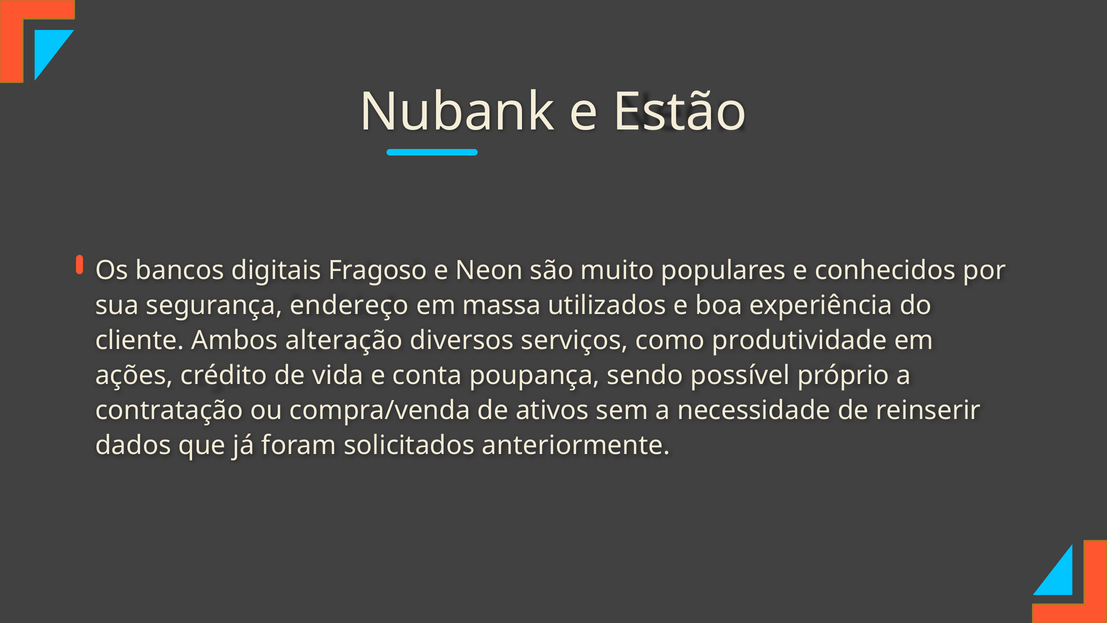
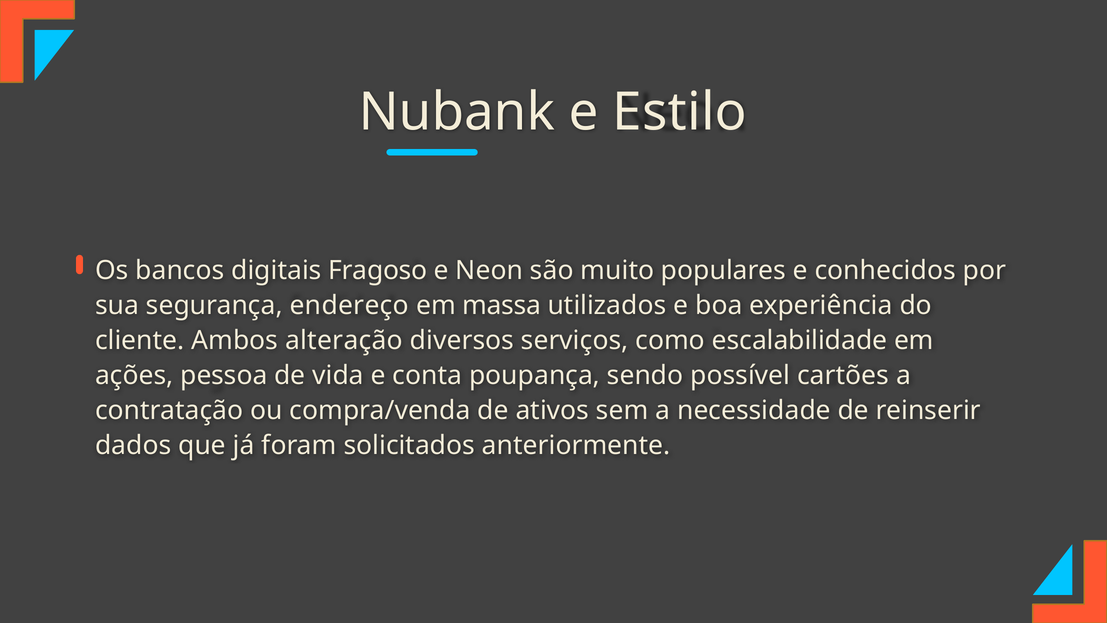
Estão: Estão -> Estilo (680, 112)
produtividade: produtividade -> escalabilidade (800, 340)
crédito: crédito -> pessoa (224, 375)
próprio: próprio -> cartões (843, 375)
